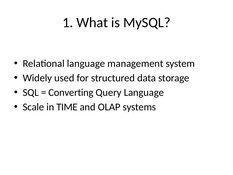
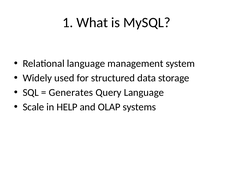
Converting: Converting -> Generates (71, 92)
TIME: TIME -> HELP (67, 107)
